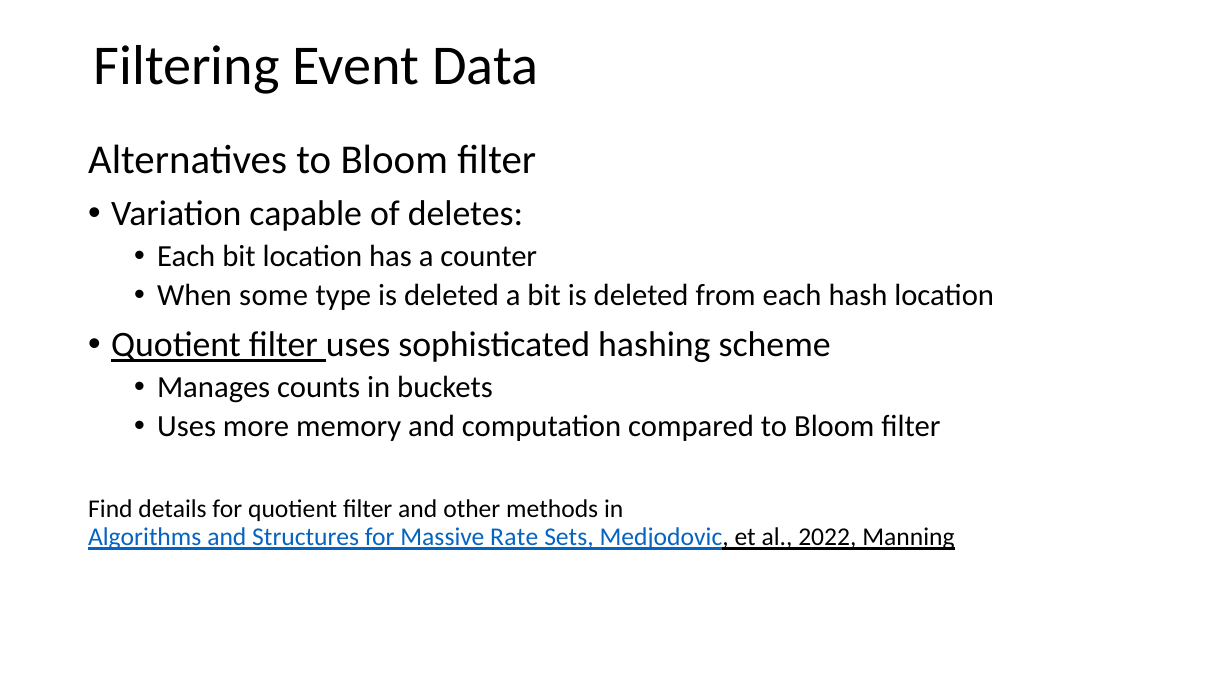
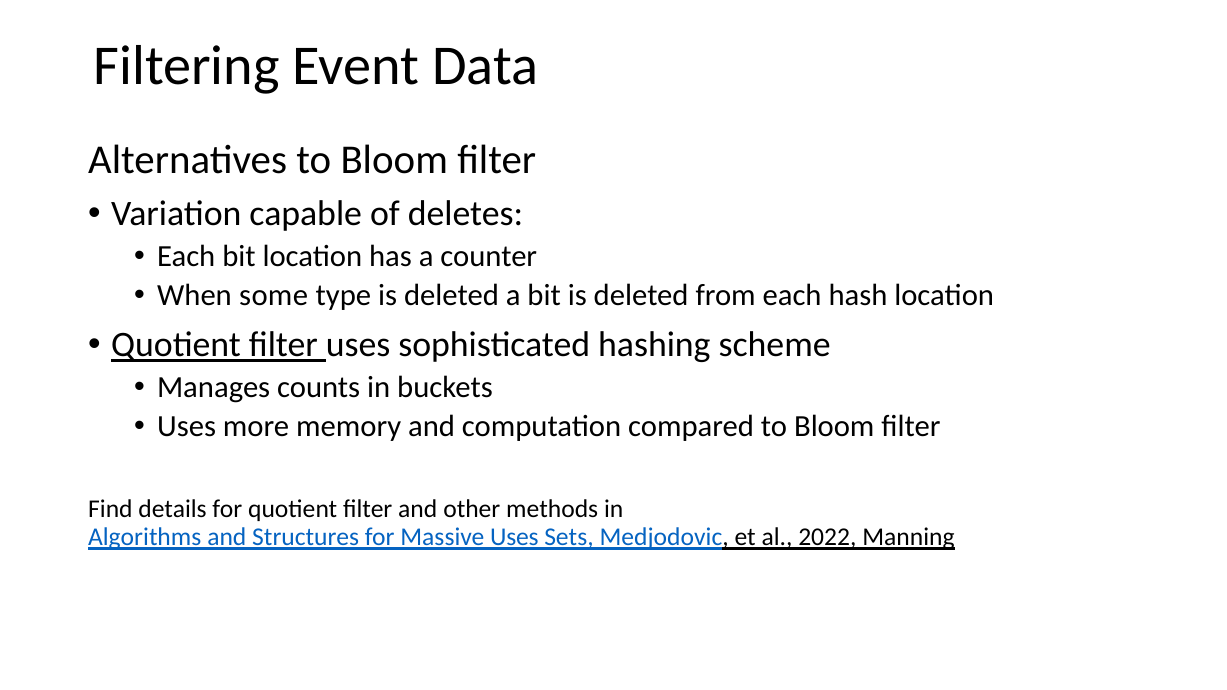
Massive Rate: Rate -> Uses (514, 538)
